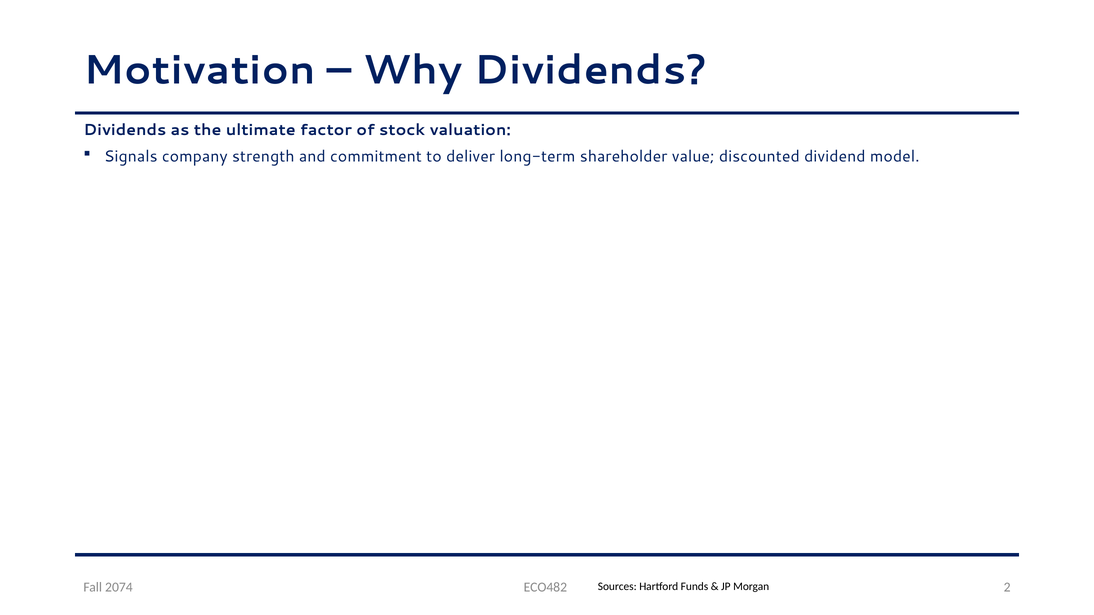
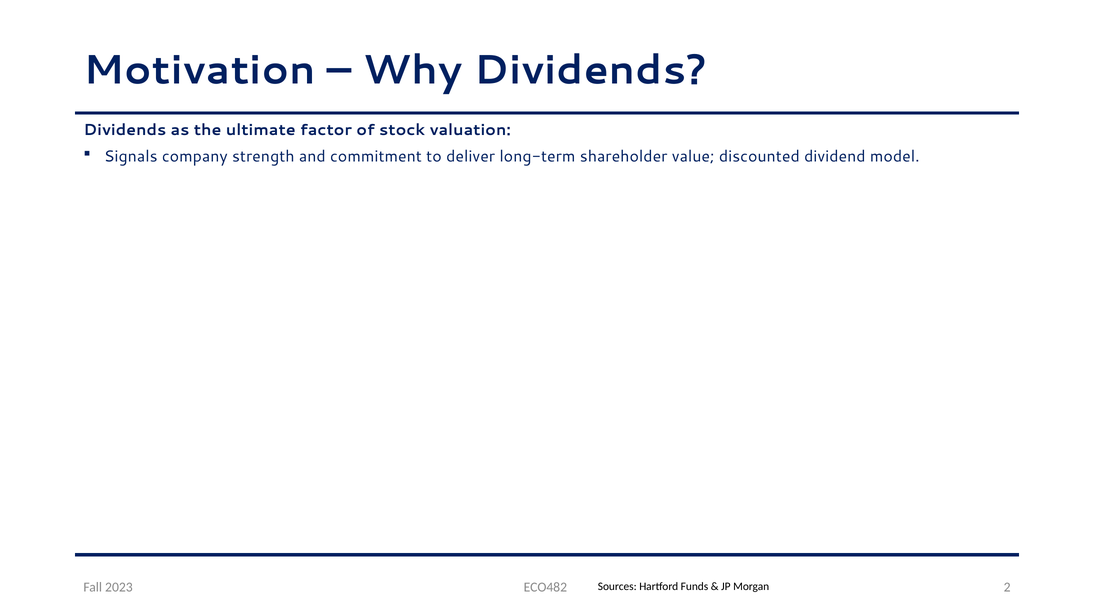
2074: 2074 -> 2023 (119, 588)
